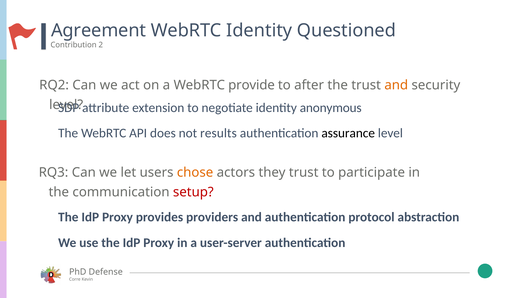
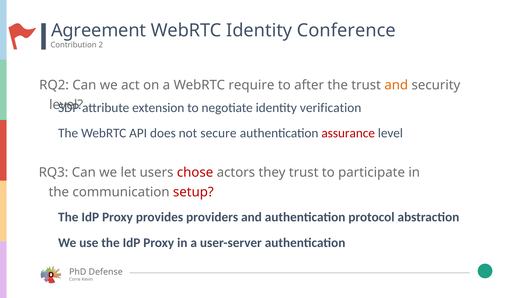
Questioned: Questioned -> Conference (346, 30)
provide: provide -> require (251, 85)
anonymous: anonymous -> verification (331, 108)
results: results -> secure (218, 133)
assurance colour: black -> red (348, 133)
chose colour: orange -> red (195, 172)
